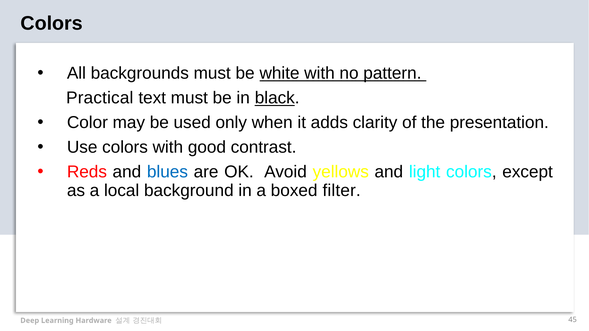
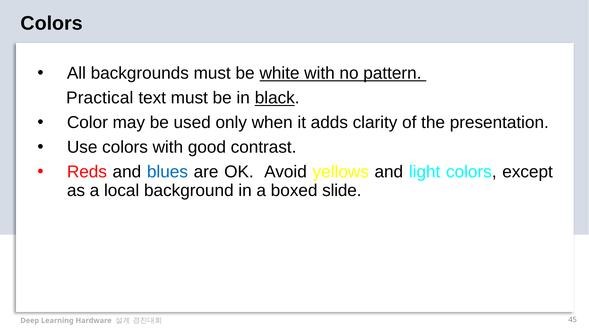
filter: filter -> slide (342, 191)
